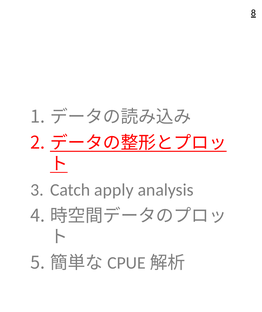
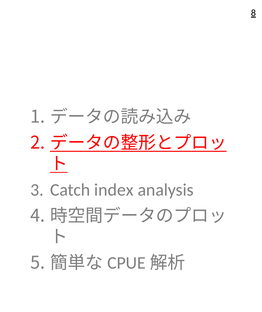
apply: apply -> index (114, 190)
